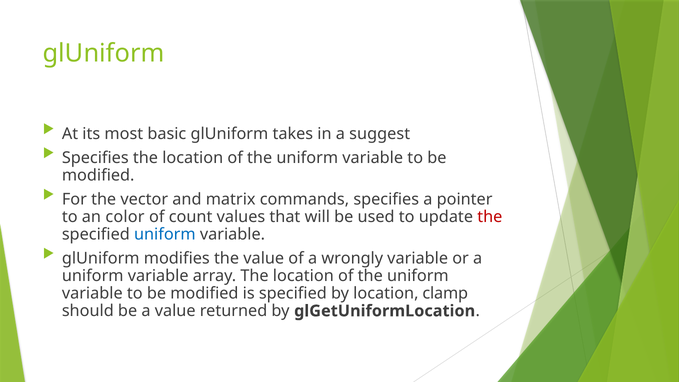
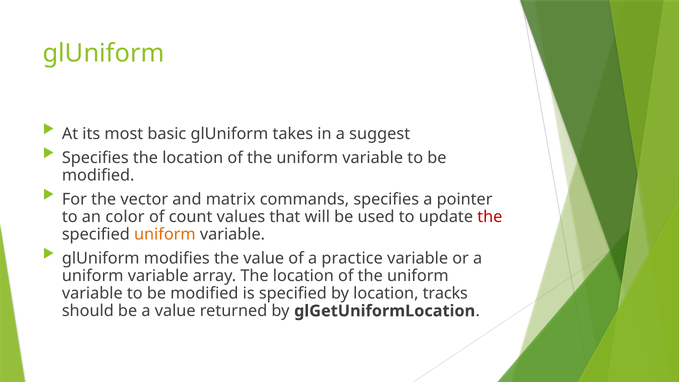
uniform colour: blue -> orange (165, 234)
wrongly: wrongly -> practice (352, 258)
clamp: clamp -> tracks (445, 293)
